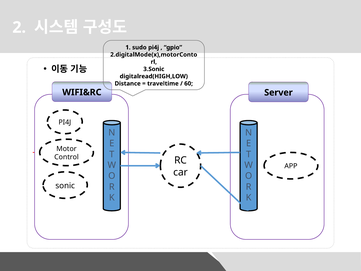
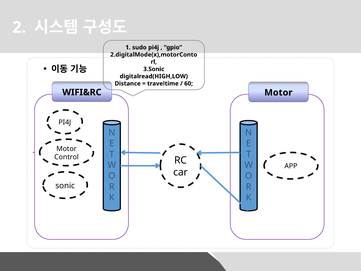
Server: Server -> Motor (278, 92)
